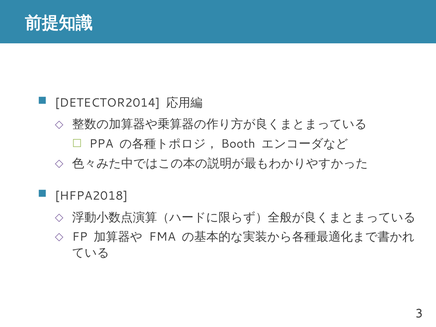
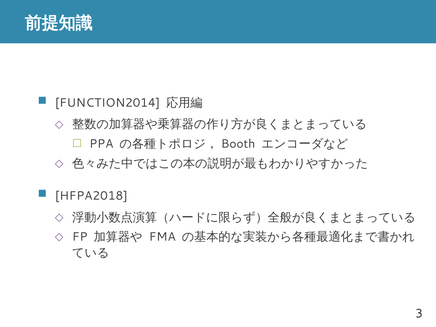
DETECTOR2014: DETECTOR2014 -> FUNCTION2014 (108, 103)
